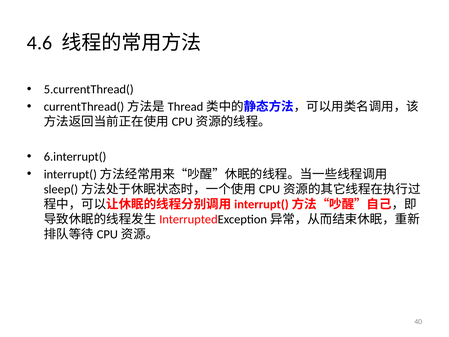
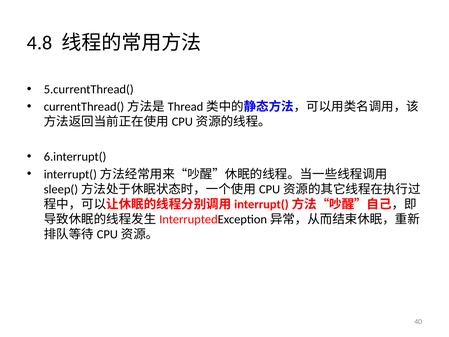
4.6: 4.6 -> 4.8 (40, 43)
